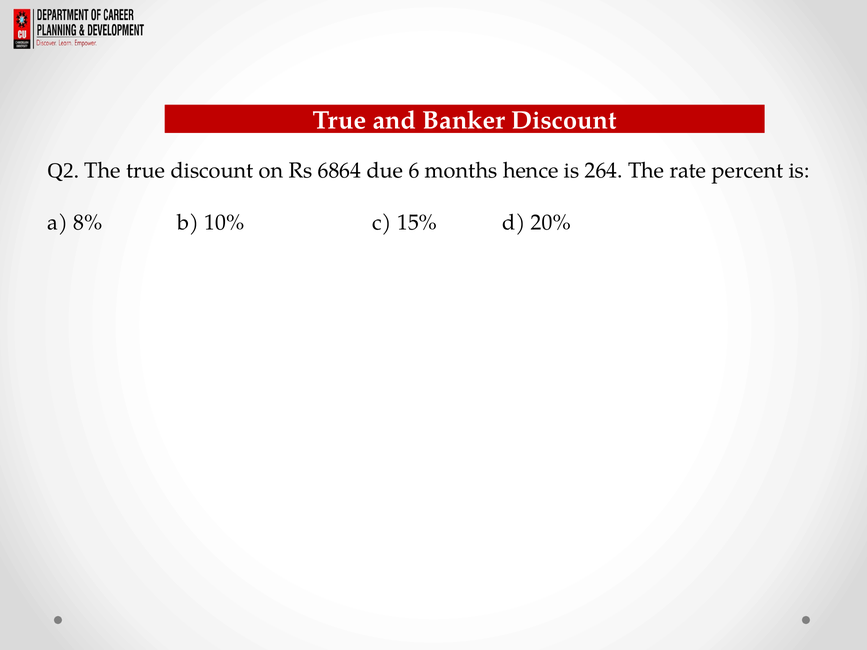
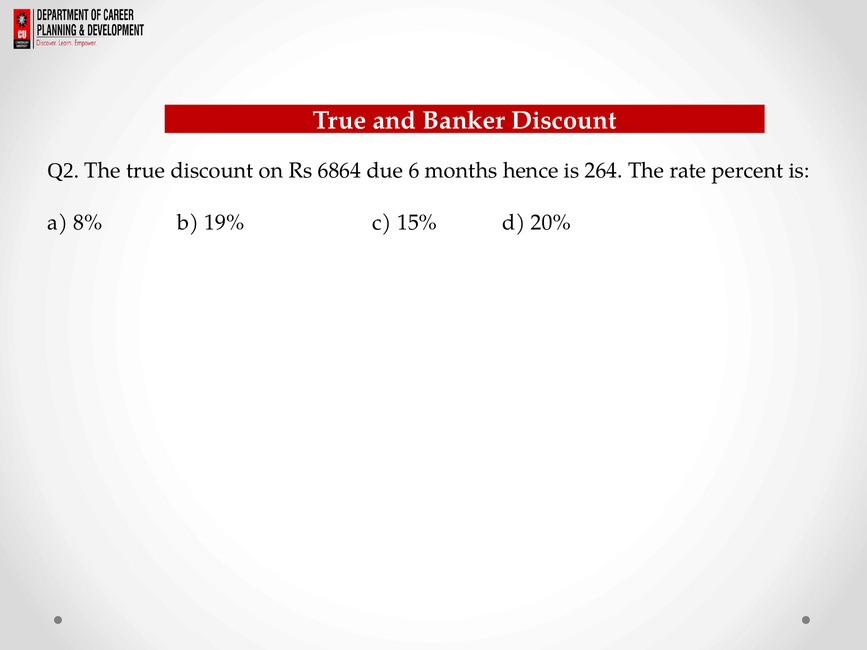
10%: 10% -> 19% (224, 223)
